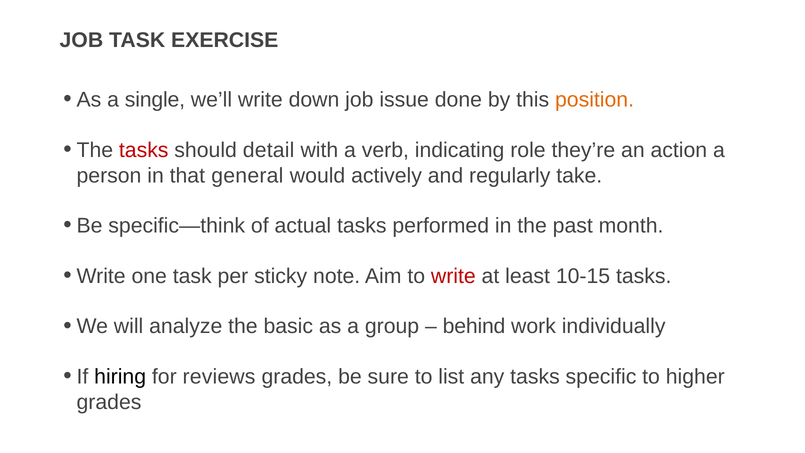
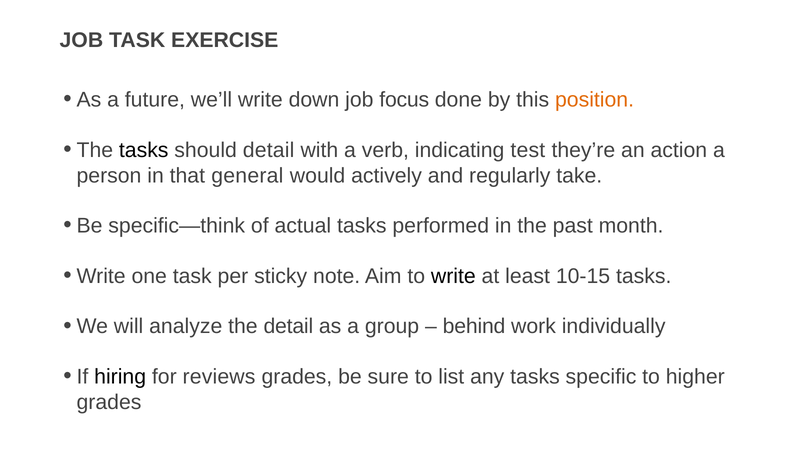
single: single -> future (155, 100)
issue: issue -> focus (404, 100)
tasks colour: red -> black (144, 150)
role: role -> test (528, 150)
write colour: red -> black (453, 276)
the basic: basic -> detail (288, 326)
